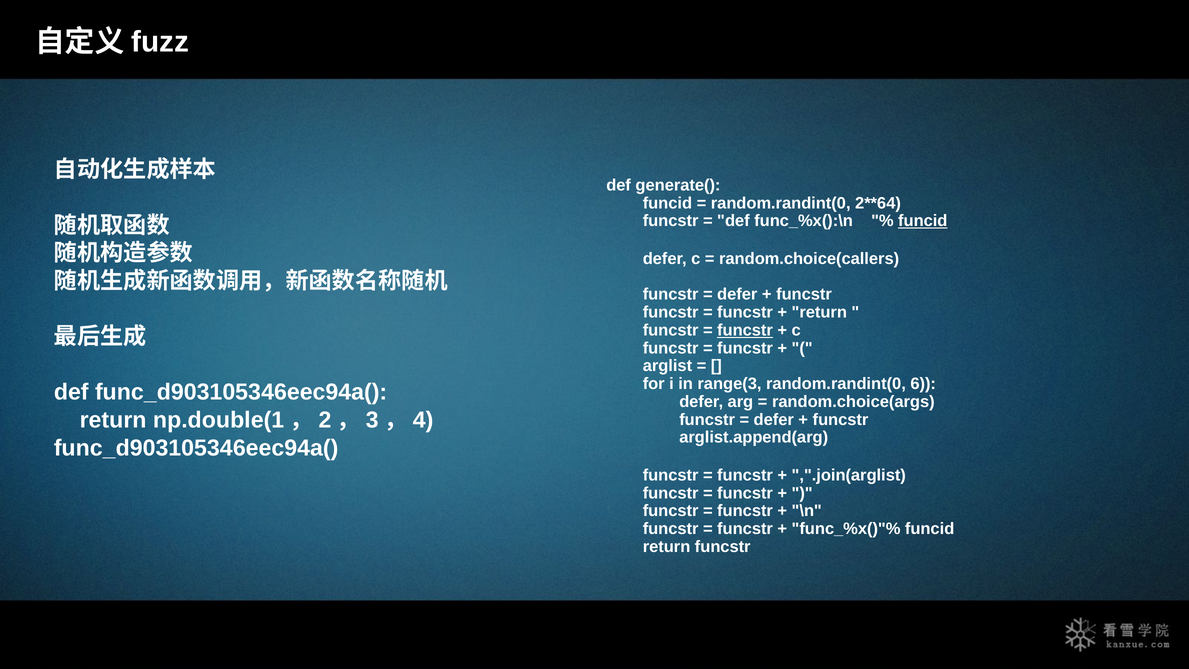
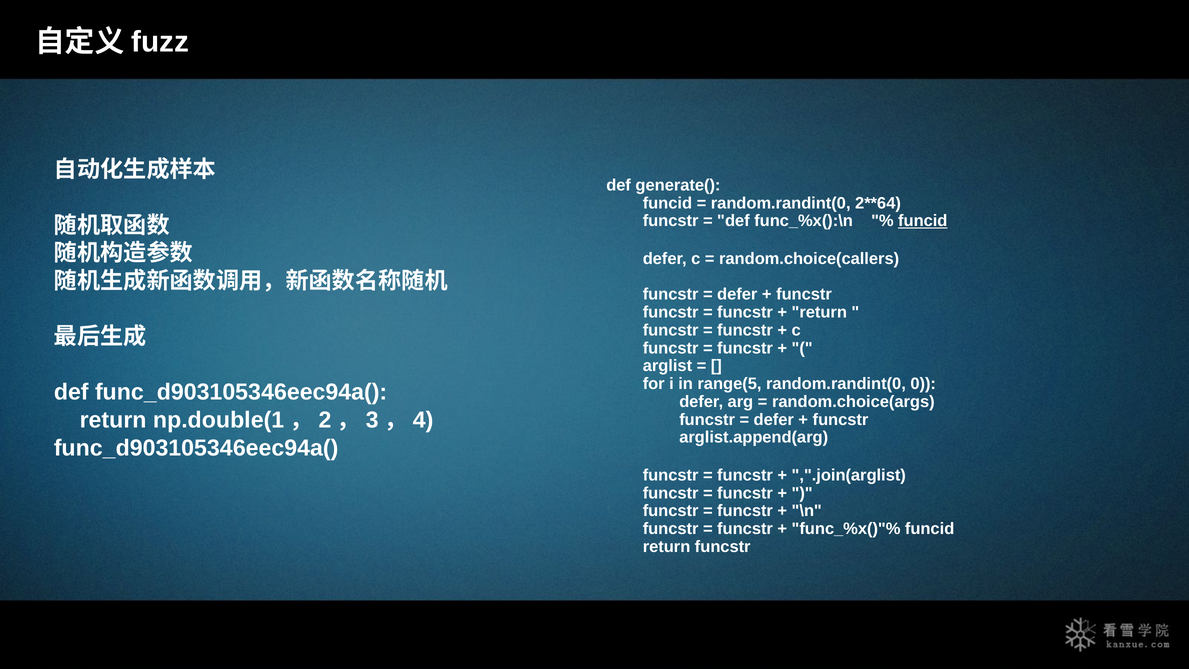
funcstr underline: present -> none (745, 330)
range(3: range(3 -> range(5 (729, 384)
6: 6 -> 0 (923, 384)
